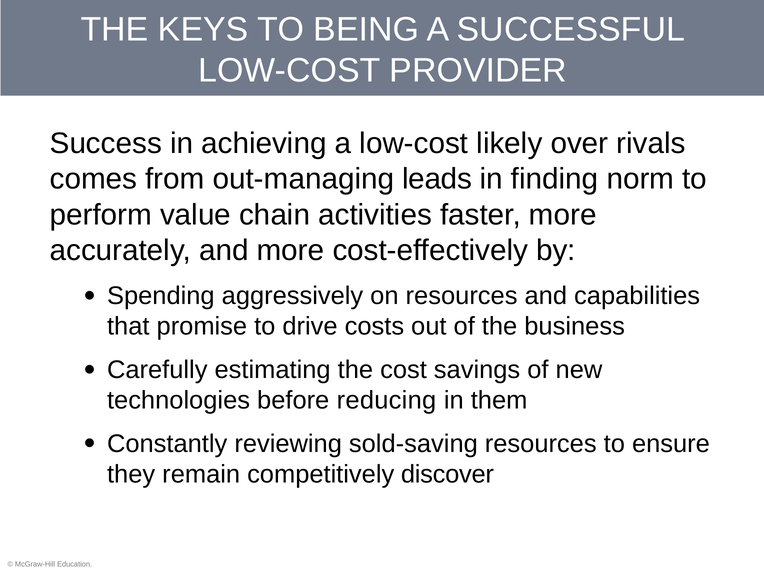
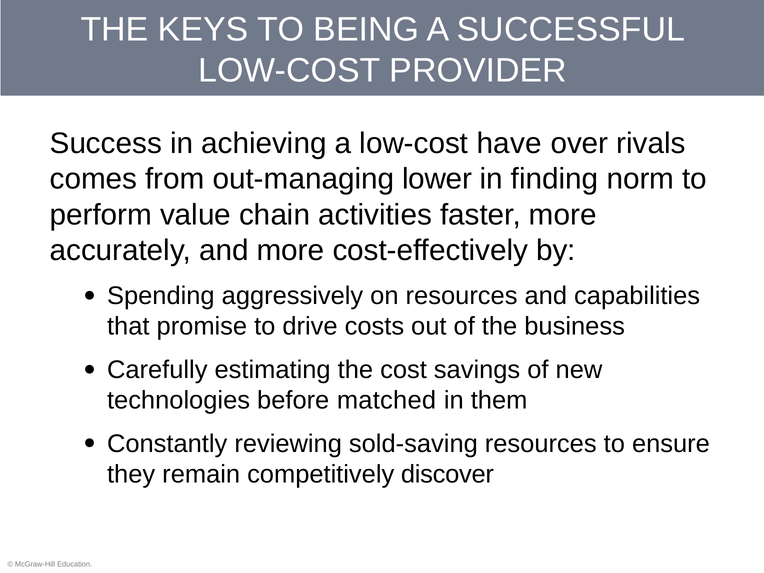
likely: likely -> have (509, 143)
leads: leads -> lower (437, 179)
reducing: reducing -> matched (386, 400)
